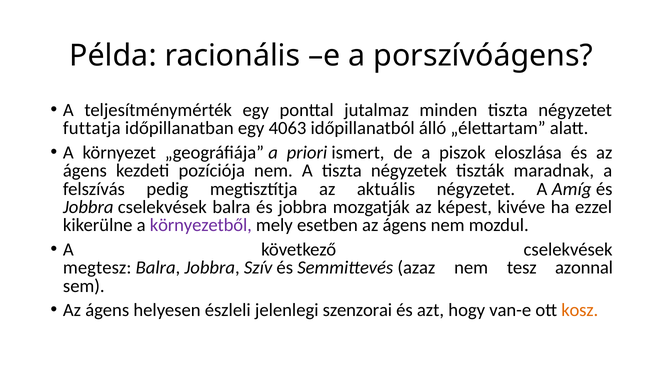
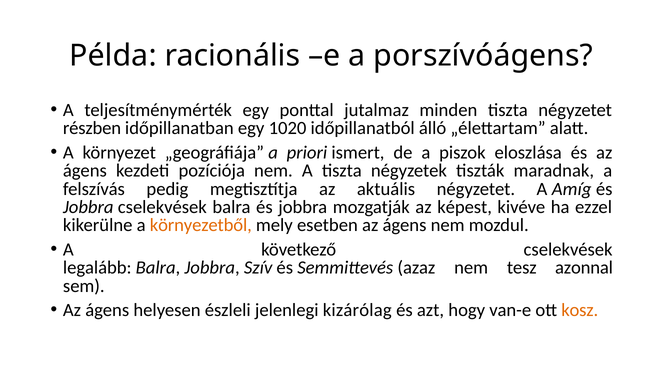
futtatja: futtatja -> részben (92, 128)
4063: 4063 -> 1020 (288, 128)
környezetből colour: purple -> orange (201, 225)
megtesz: megtesz -> legalább (97, 268)
szenzorai: szenzorai -> kizárólag (357, 310)
